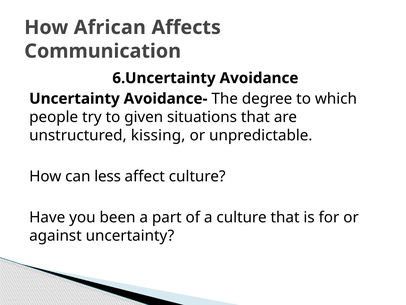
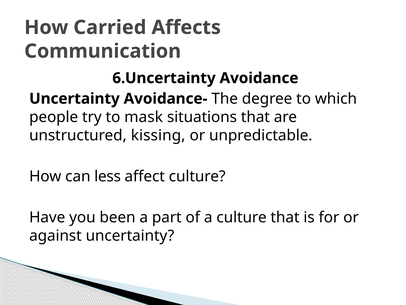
African: African -> Carried (110, 27)
given: given -> mask (144, 117)
